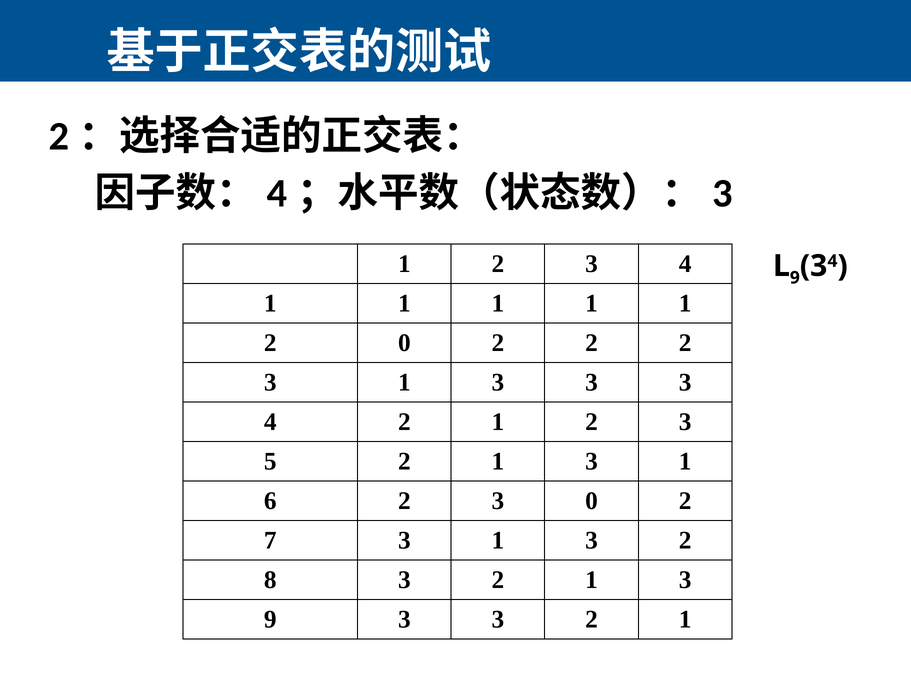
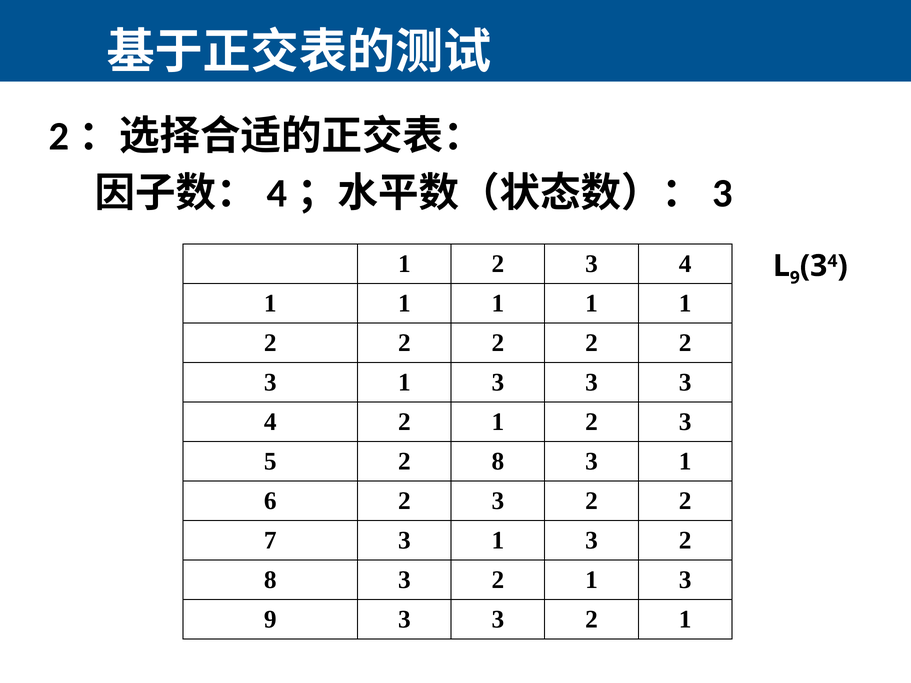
0: 0 -> 2 (404, 343)
5 2 1: 1 -> 8 (498, 462)
2 3 0: 0 -> 2 (592, 501)
